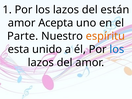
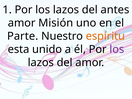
están: están -> antes (115, 10)
Acepta: Acepta -> Misión (56, 23)
los colour: blue -> purple (117, 49)
